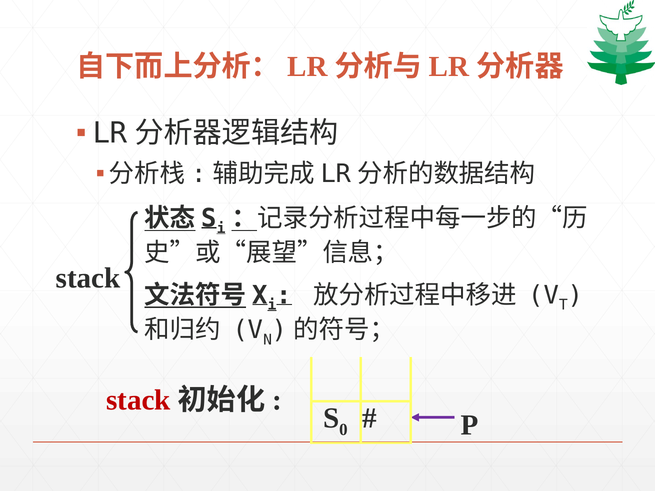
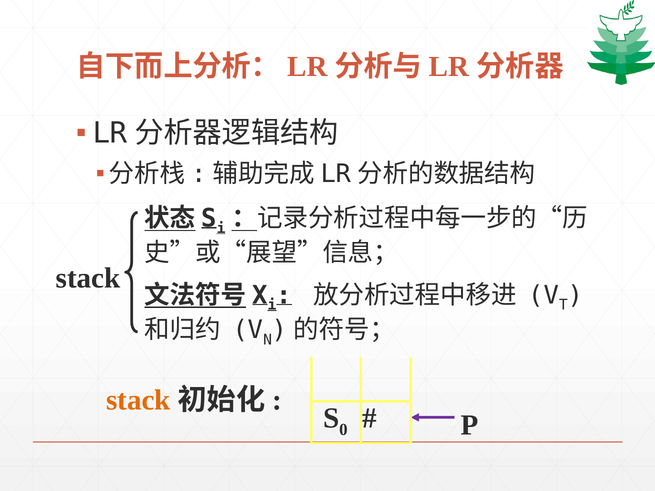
stack colour: red -> orange (138, 400)
